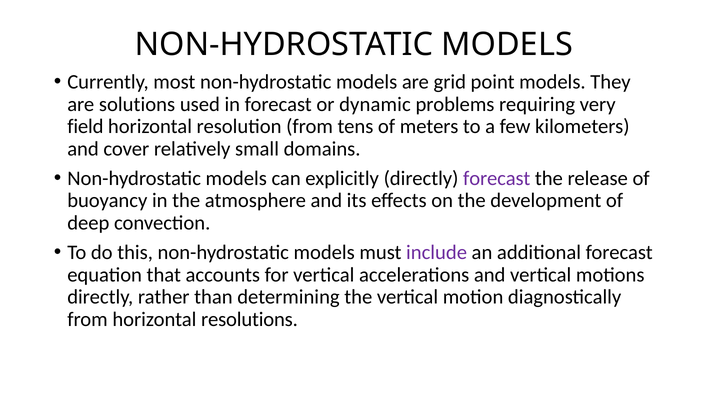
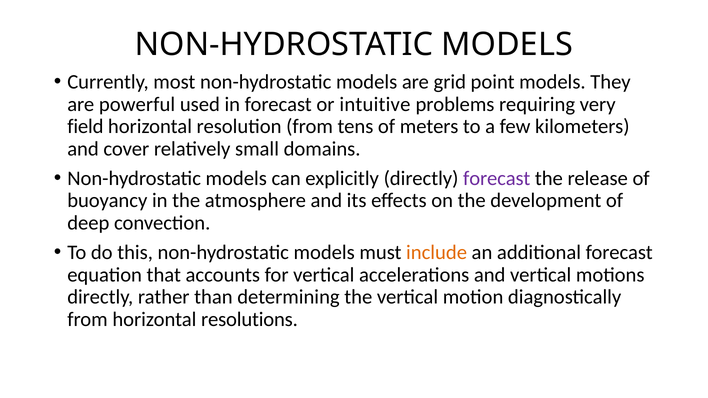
solutions: solutions -> powerful (137, 104)
dynamic: dynamic -> intuitive (375, 104)
include colour: purple -> orange (437, 253)
